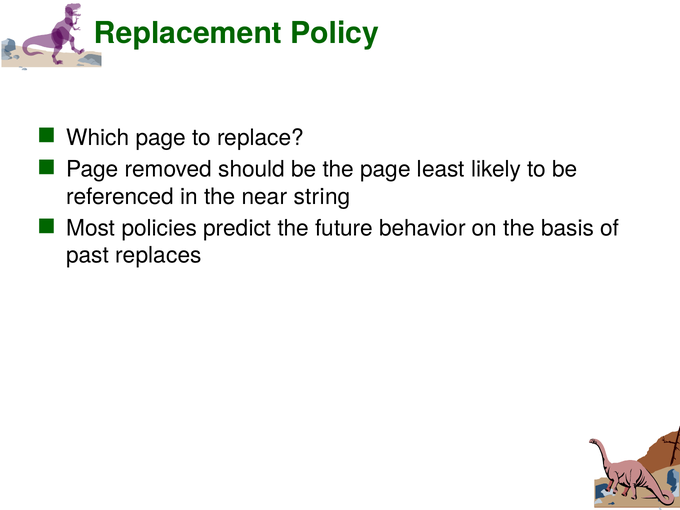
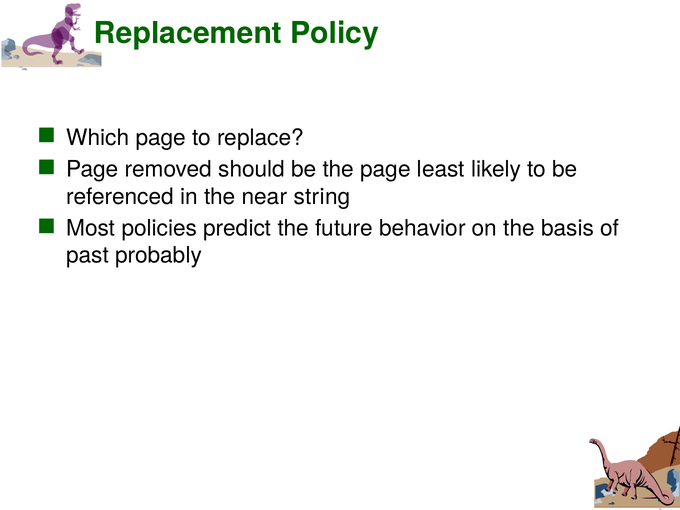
replaces: replaces -> probably (159, 255)
